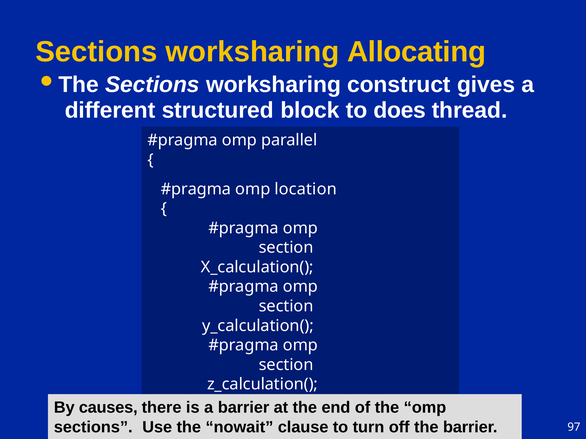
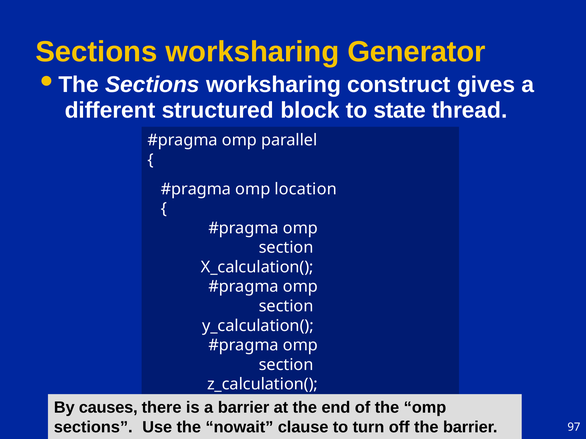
Allocating: Allocating -> Generator (416, 52)
does: does -> state (400, 111)
